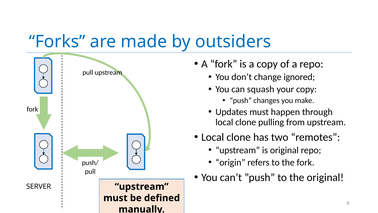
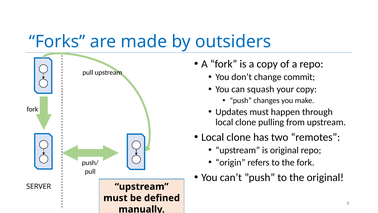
ignored: ignored -> commit (299, 77)
